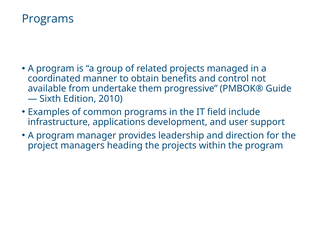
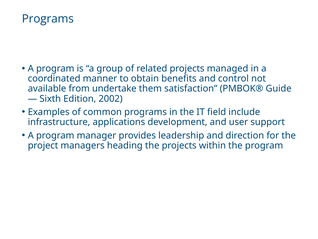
progressive: progressive -> satisfaction (191, 88)
2010: 2010 -> 2002 (111, 98)
